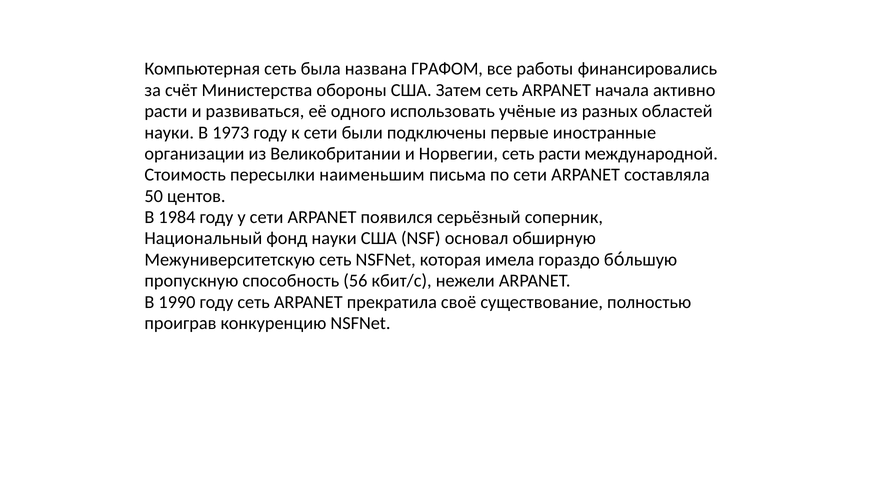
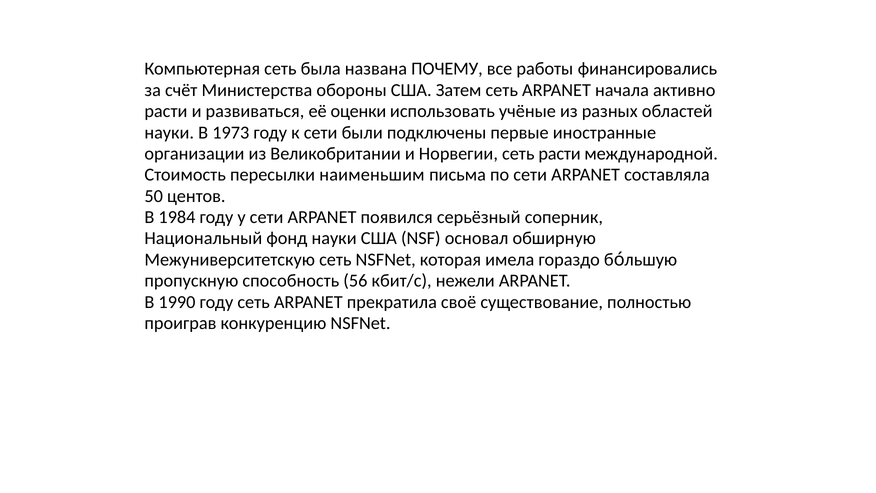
ГРАФОМ: ГРАФОМ -> ПОЧЕМУ (447, 69)
одного: одного -> оценки (358, 111)
